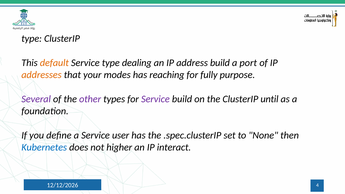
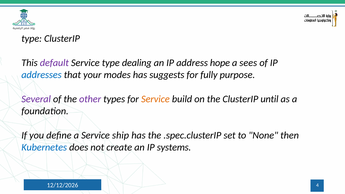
default colour: orange -> purple (54, 63)
address build: build -> hope (220, 63)
port: port -> sees (248, 63)
addresses colour: orange -> blue (42, 75)
reaching: reaching -> suggests (167, 75)
Service colour: purple -> orange (155, 99)
user: user -> ship (121, 135)
higher: higher -> create (119, 147)
interact: interact -> systems (174, 147)
